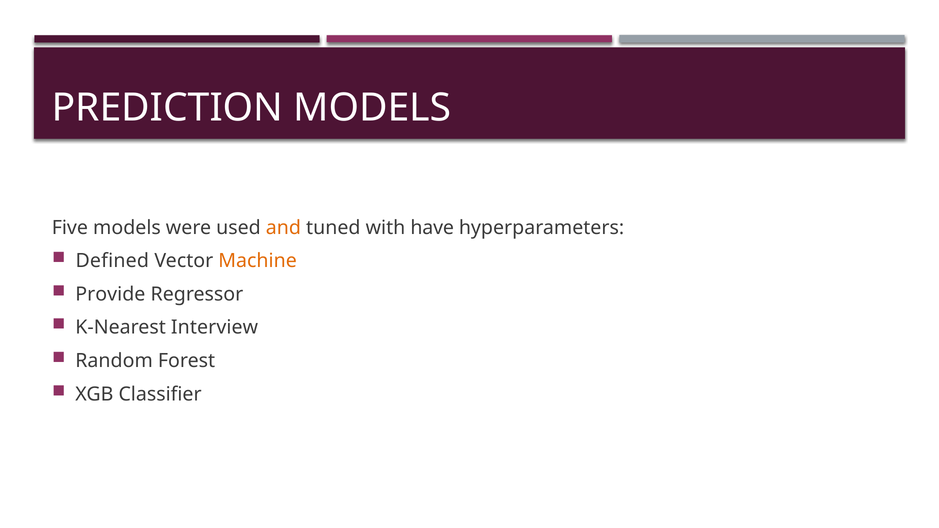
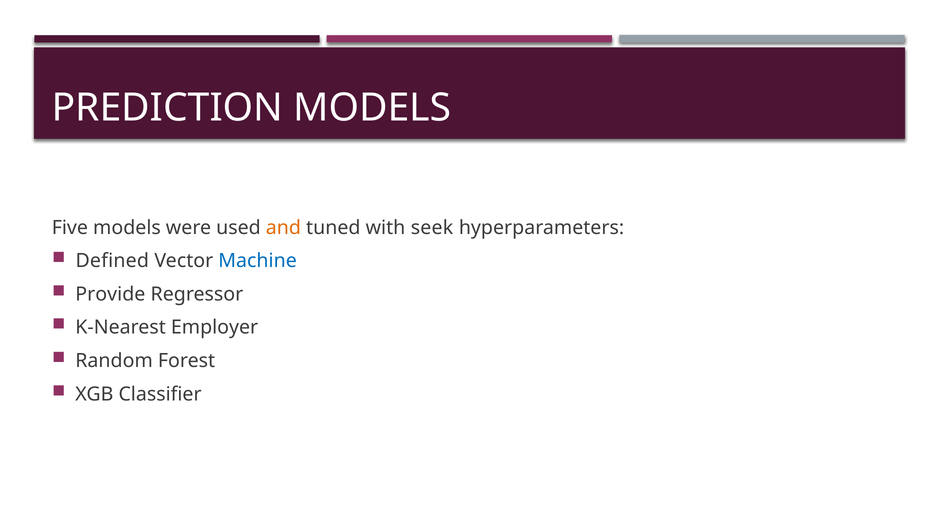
have: have -> seek (432, 228)
Machine colour: orange -> blue (258, 261)
Interview: Interview -> Employer (215, 328)
